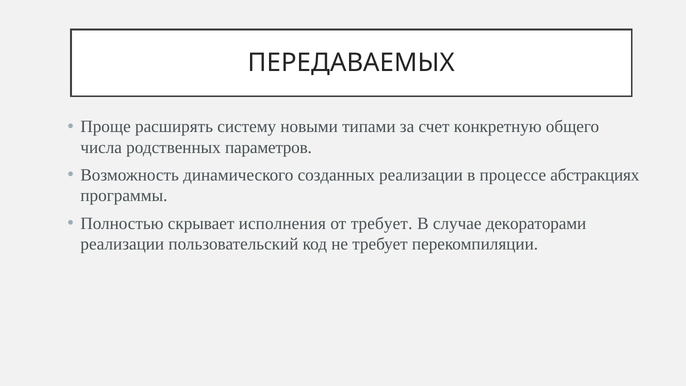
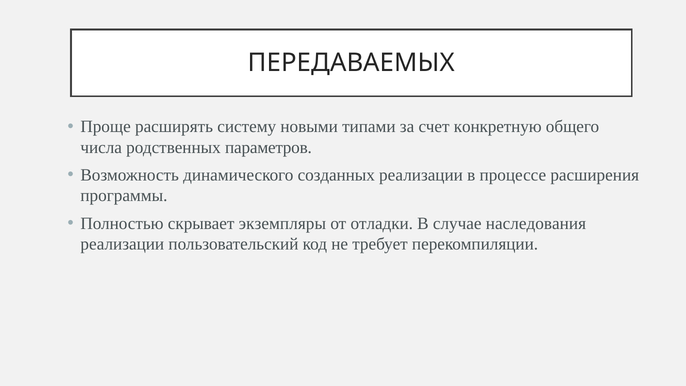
абстракциях: абстракциях -> расширения (595, 175)
исполнения: исполнения -> экземпляры (282, 223)
от требует: требует -> отладки (382, 223)
декораторами: декораторами -> наследования (536, 223)
